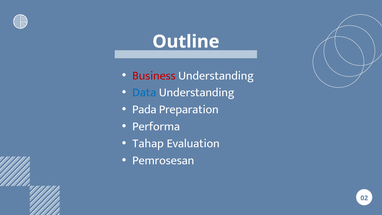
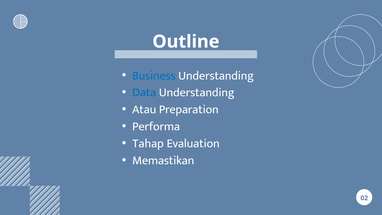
Business colour: red -> blue (154, 75)
Pada: Pada -> Atau (144, 109)
Pemrosesan: Pemrosesan -> Memastikan (163, 160)
